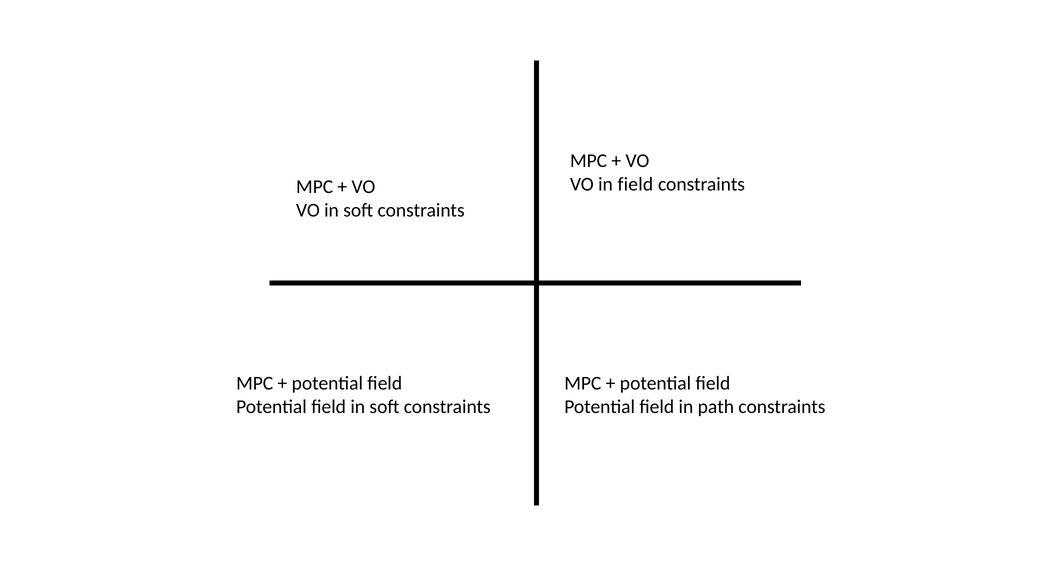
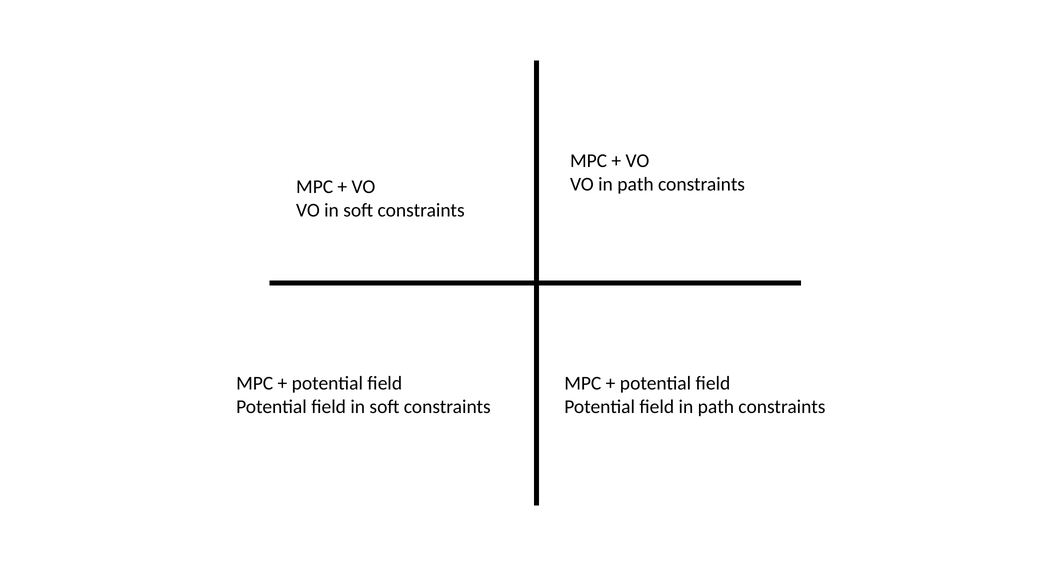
VO in field: field -> path (635, 184)
